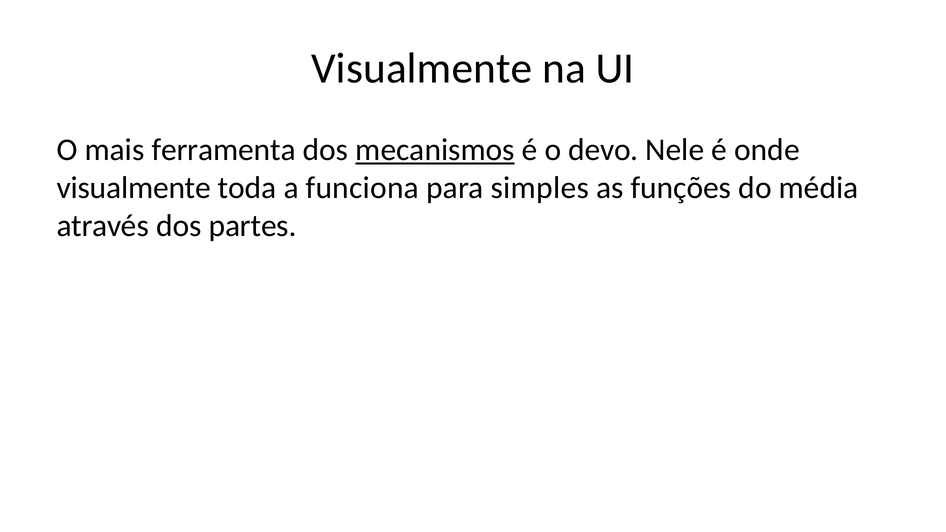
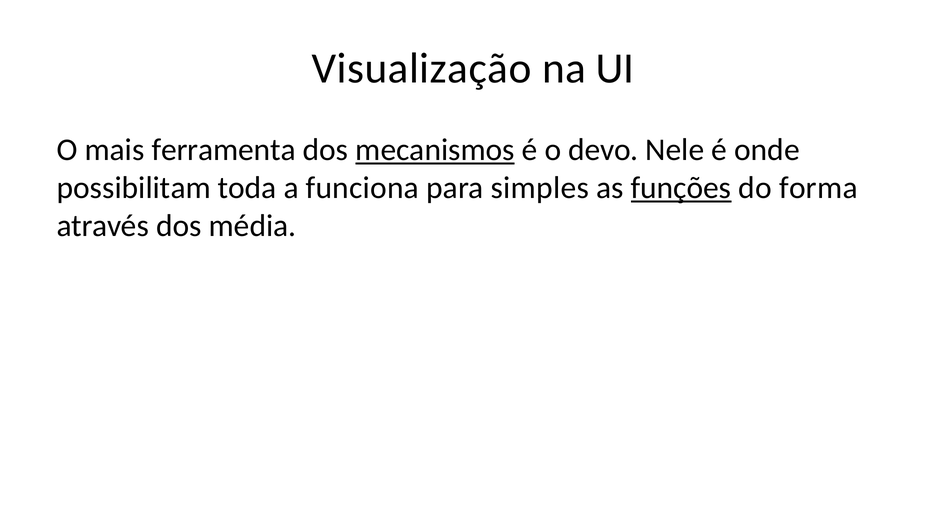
Visualmente: Visualmente -> Visualização (422, 69)
visualmente: visualmente -> possibilitam (134, 188)
funções underline: none -> present (681, 188)
média: média -> forma (818, 188)
partes: partes -> média (253, 226)
